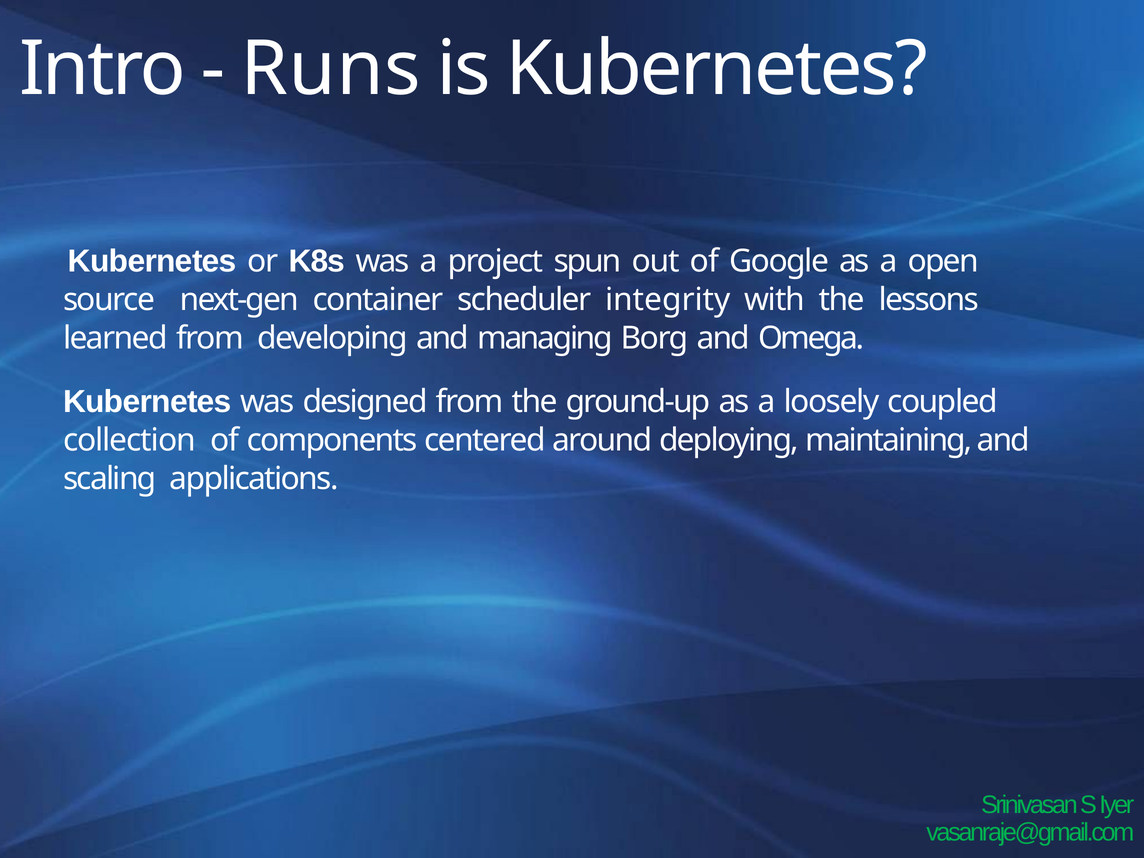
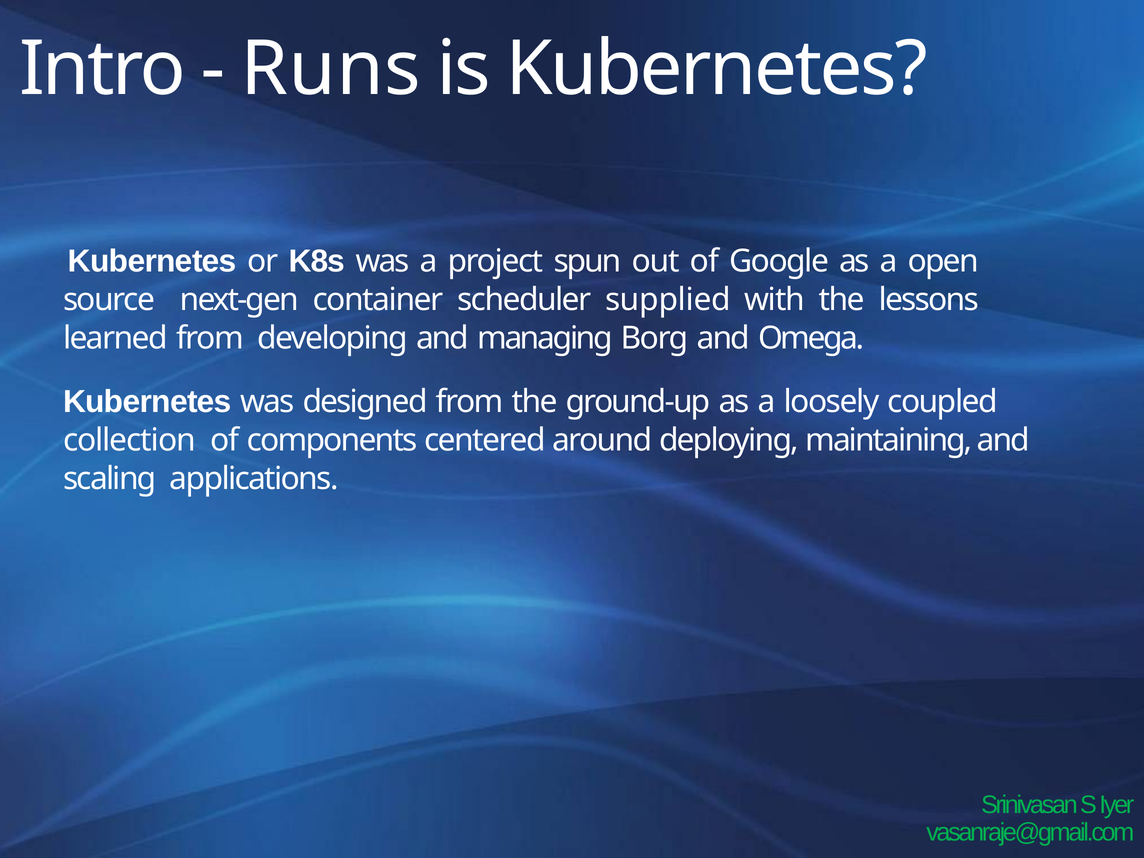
integrity: integrity -> supplied (668, 300)
